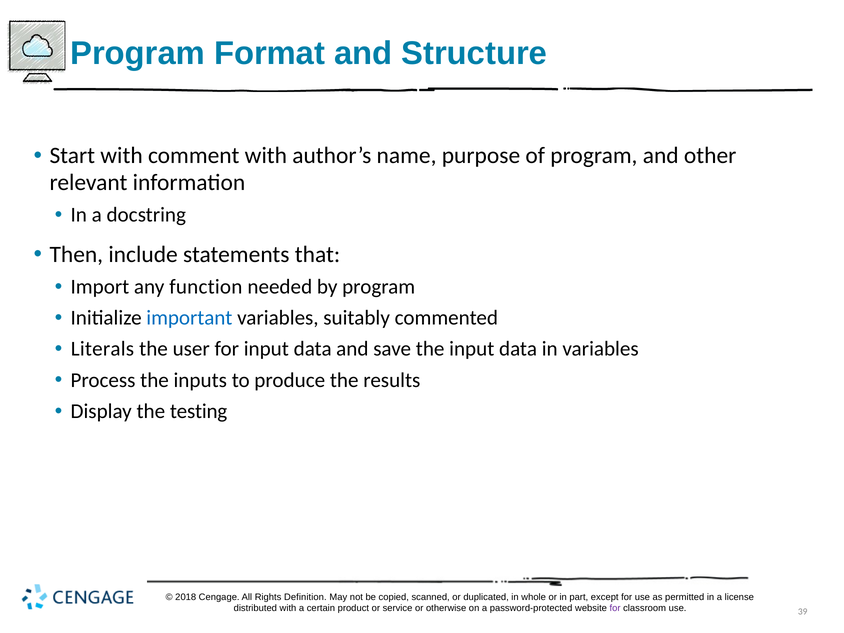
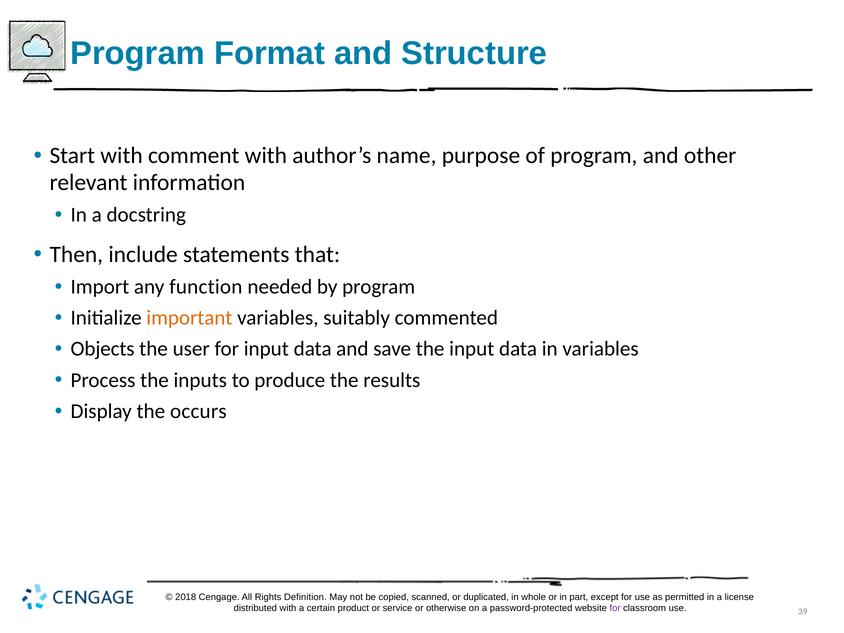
important colour: blue -> orange (189, 318)
Literals: Literals -> Objects (103, 349)
testing: testing -> occurs (198, 411)
